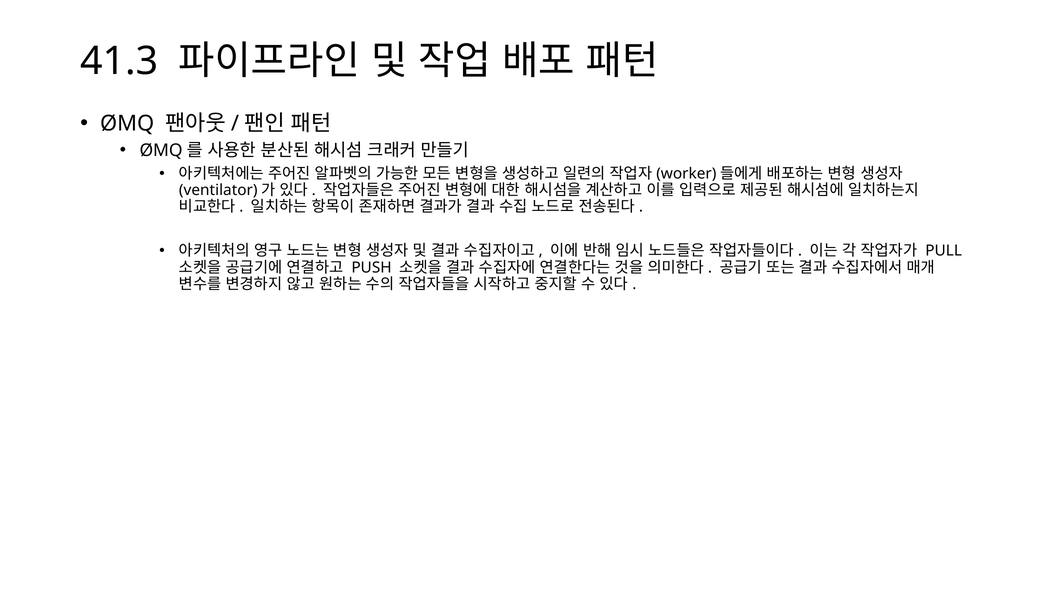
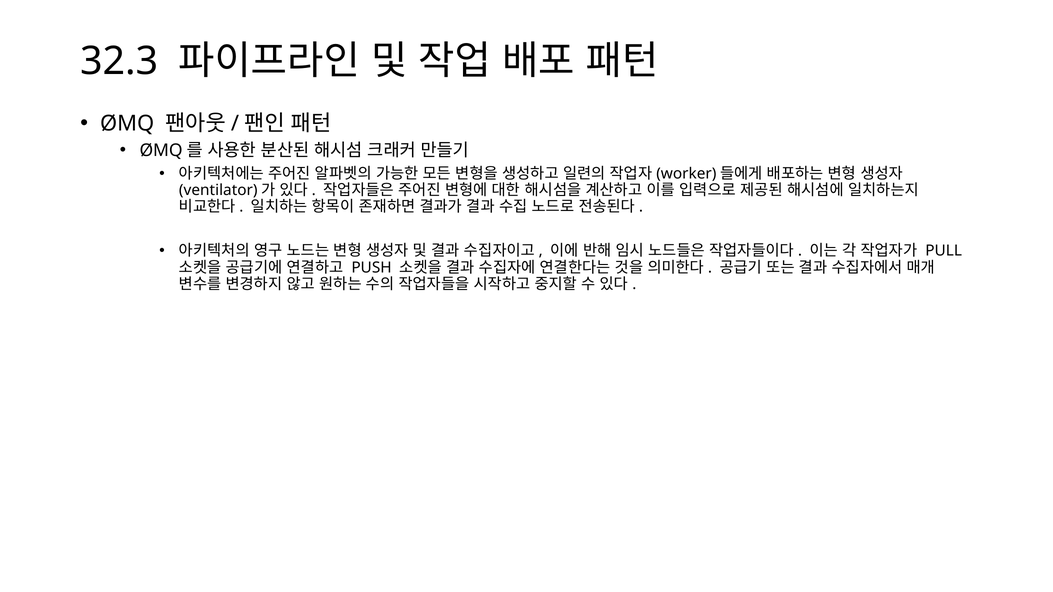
41.3: 41.3 -> 32.3 (119, 61)
